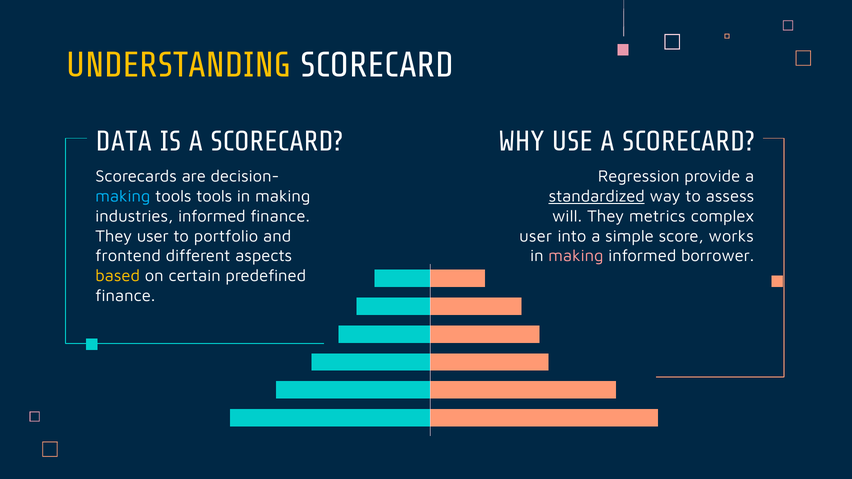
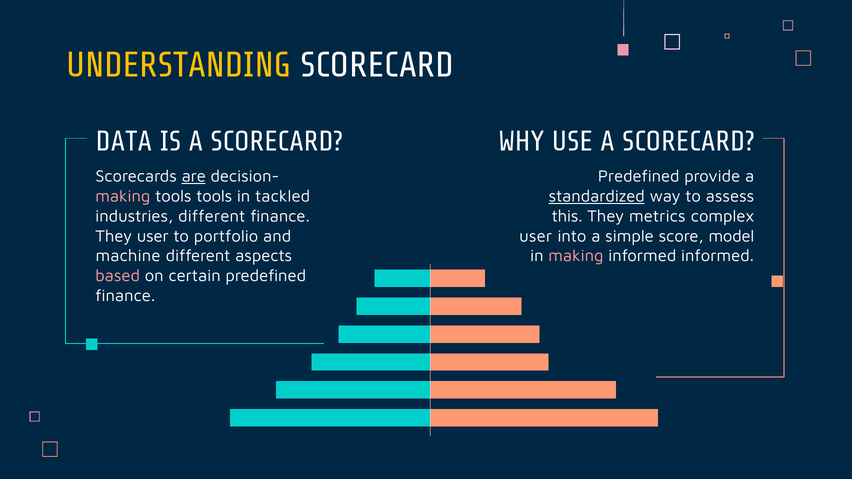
are underline: none -> present (194, 177)
Regression: Regression -> Predefined (639, 177)
making colour: light blue -> pink (123, 196)
making: making -> tackled (283, 196)
industries informed: informed -> different (212, 216)
will: will -> this (567, 216)
works: works -> model (731, 236)
frontend: frontend -> machine (128, 256)
informed borrower: borrower -> informed (718, 256)
based colour: yellow -> pink (118, 276)
